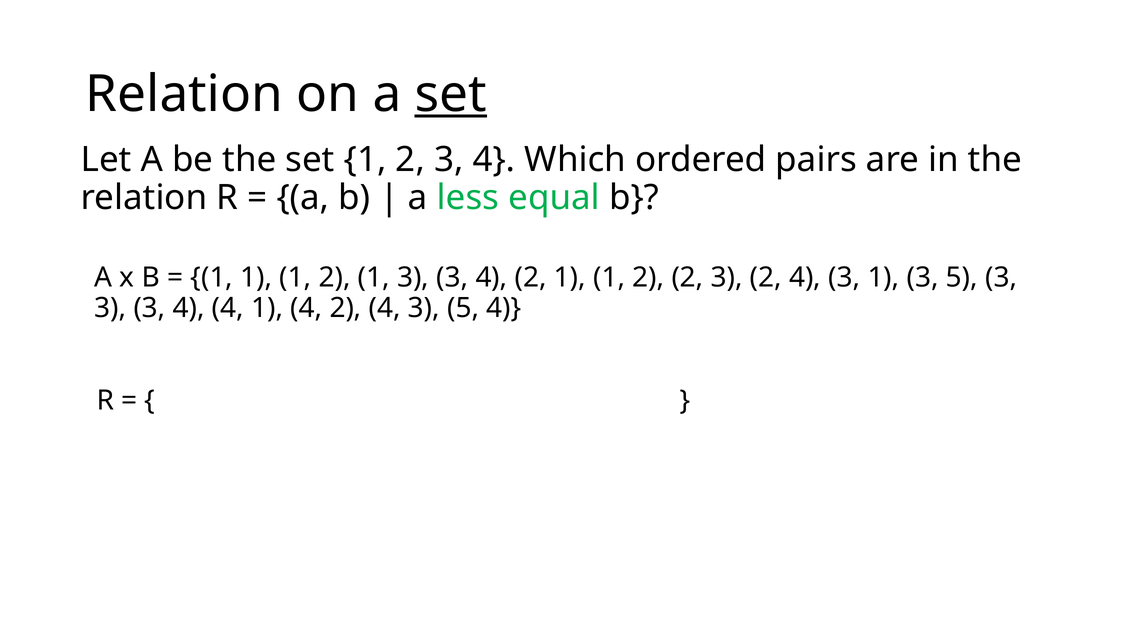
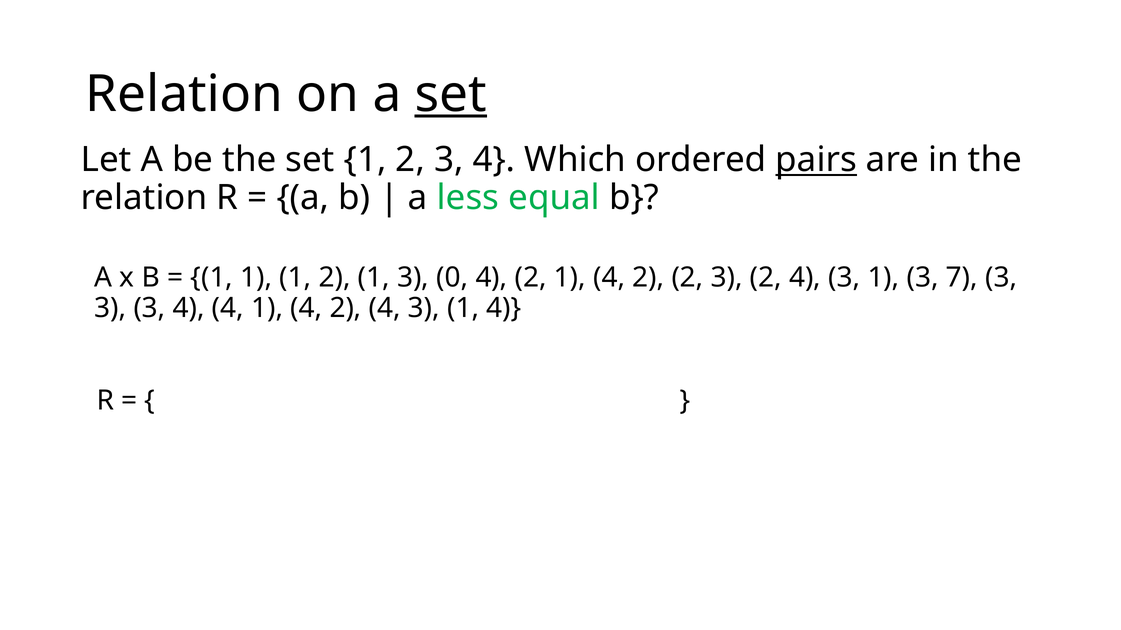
pairs underline: none -> present (816, 160)
1 3 3: 3 -> 0 (452, 278)
2 1 1: 1 -> 4 (609, 278)
1 3 5: 5 -> 7 (962, 278)
5: 5 -> 1 (463, 308)
